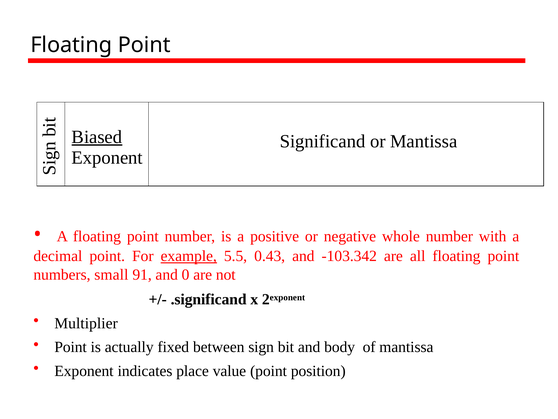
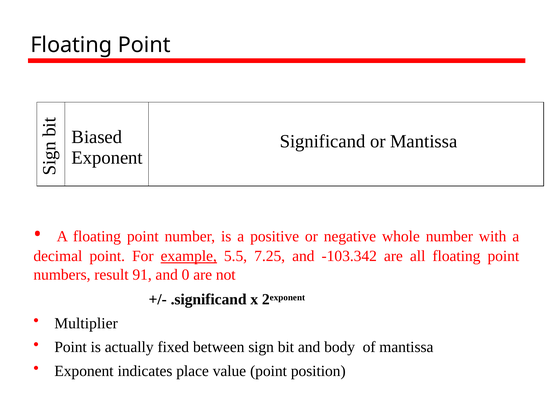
Biased underline: present -> none (97, 137)
0.43: 0.43 -> 7.25 (270, 256)
small: small -> result (111, 274)
